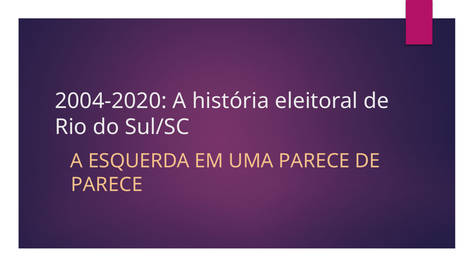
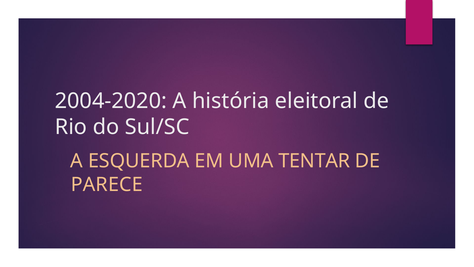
UMA PARECE: PARECE -> TENTAR (314, 161)
